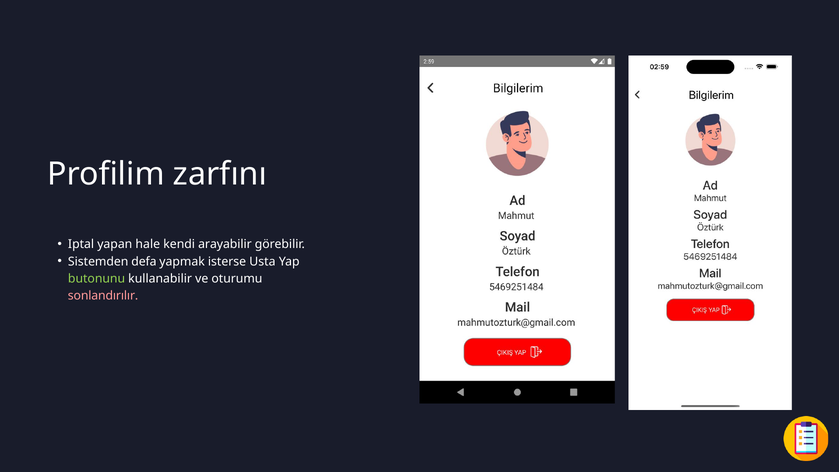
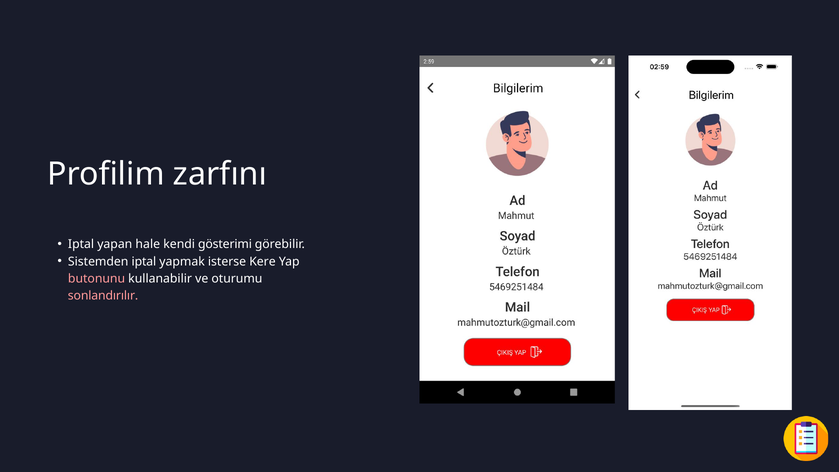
arayabilir: arayabilir -> gösterimi (225, 244)
Sistemden defa: defa -> iptal (144, 262)
Usta: Usta -> Kere (262, 262)
butonunu colour: light green -> pink (97, 279)
